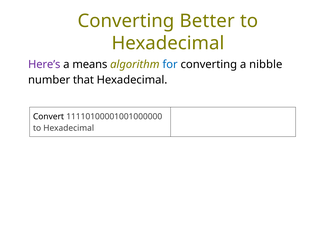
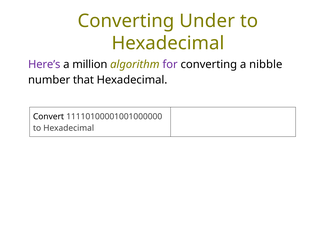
Better: Better -> Under (207, 21)
means: means -> million (90, 64)
for colour: blue -> purple (170, 64)
